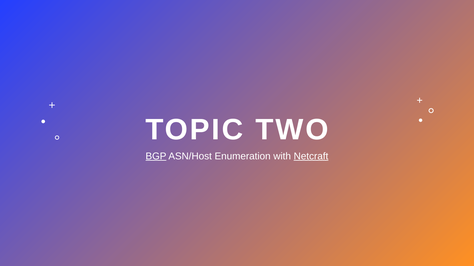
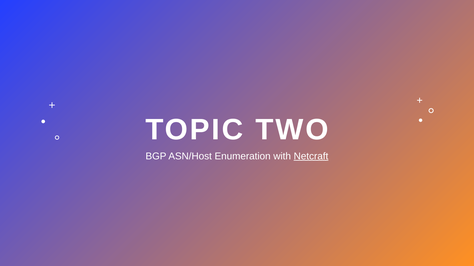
BGP underline: present -> none (156, 157)
